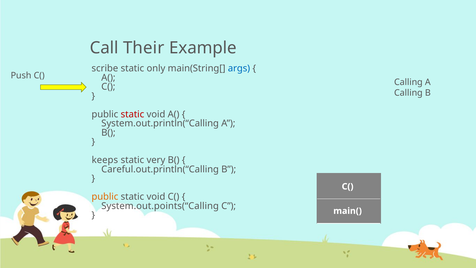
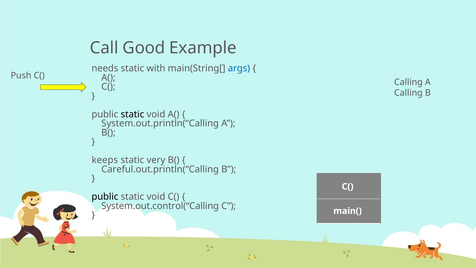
Their: Their -> Good (144, 48)
scribe: scribe -> needs (105, 68)
only: only -> with (156, 68)
static colour: red -> black (132, 114)
public colour: orange -> black (105, 197)
System.out.points(“Calling: System.out.points(“Calling -> System.out.control(“Calling (160, 206)
